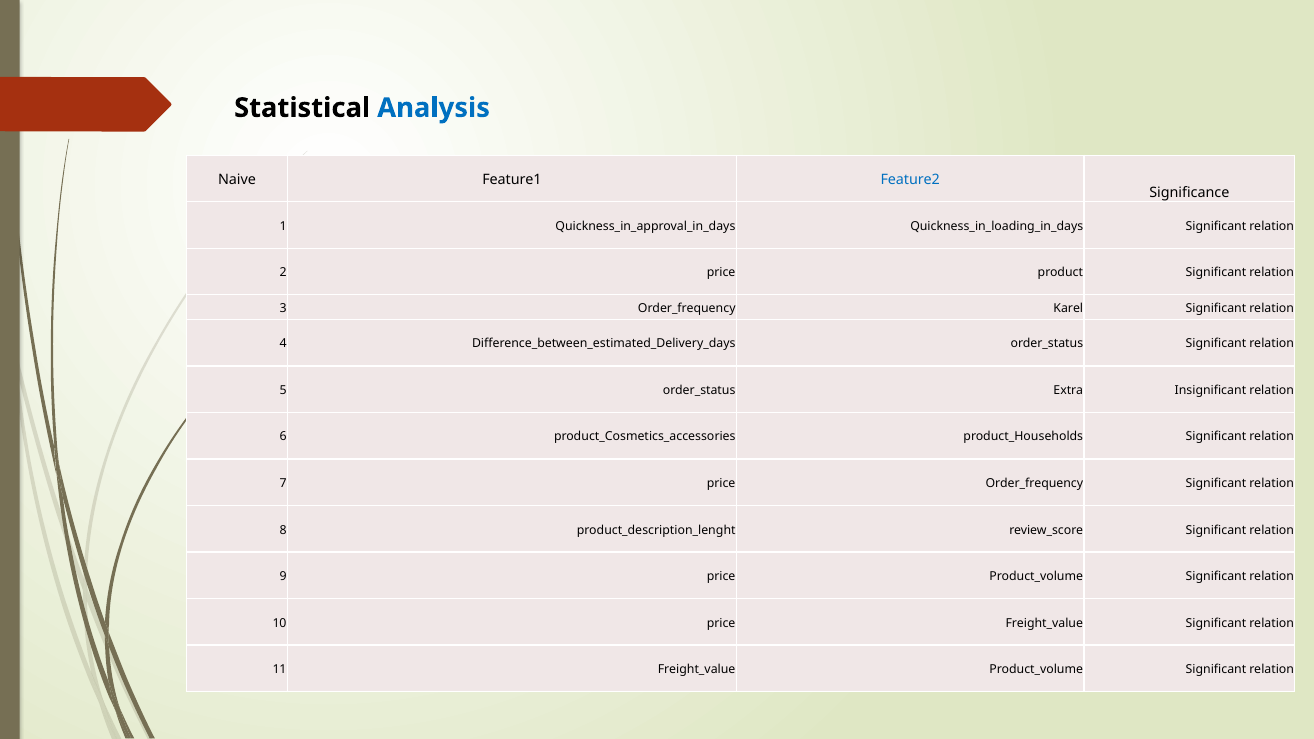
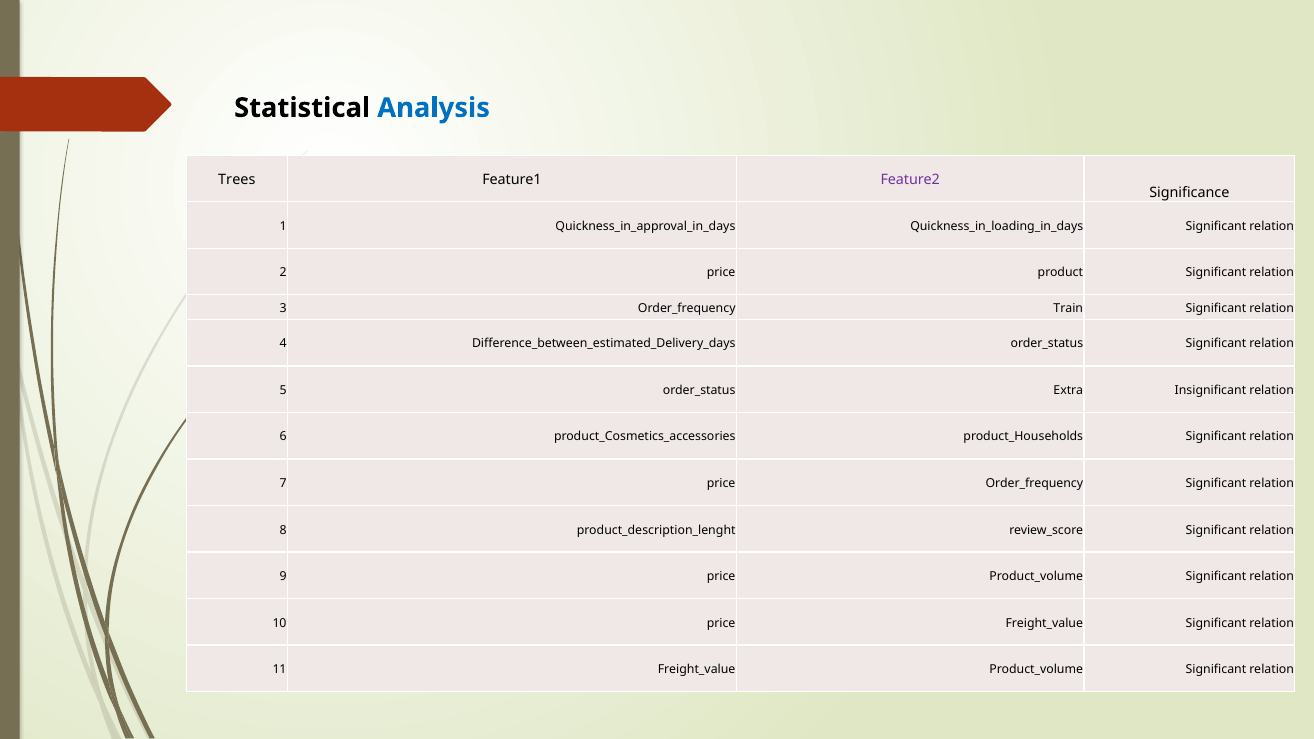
Naive: Naive -> Trees (237, 180)
Feature2 colour: blue -> purple (910, 180)
Karel: Karel -> Train (1068, 308)
